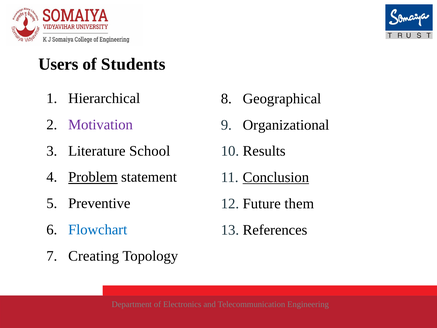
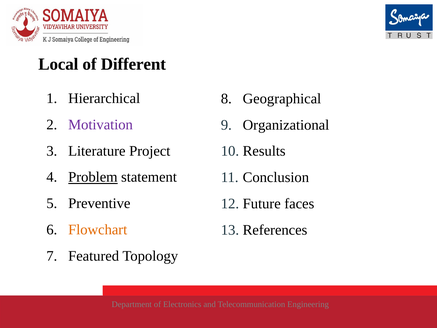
Users: Users -> Local (58, 64)
Students: Students -> Different (133, 64)
School: School -> Project (150, 151)
Conclusion underline: present -> none (276, 177)
them: them -> faces (299, 203)
Flowchart colour: blue -> orange (98, 229)
Creating: Creating -> Featured (94, 256)
